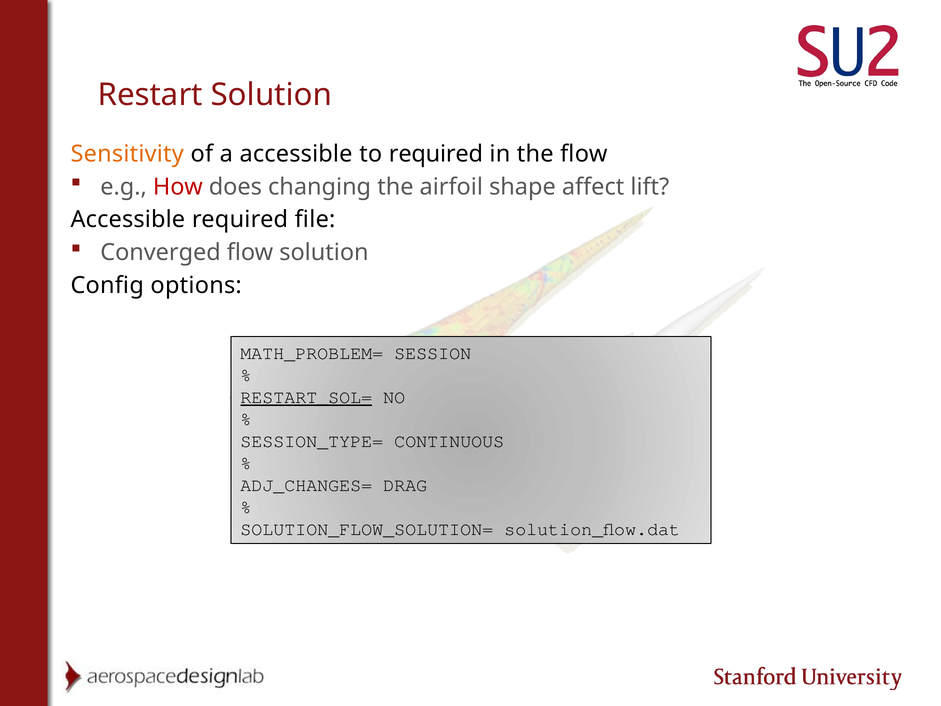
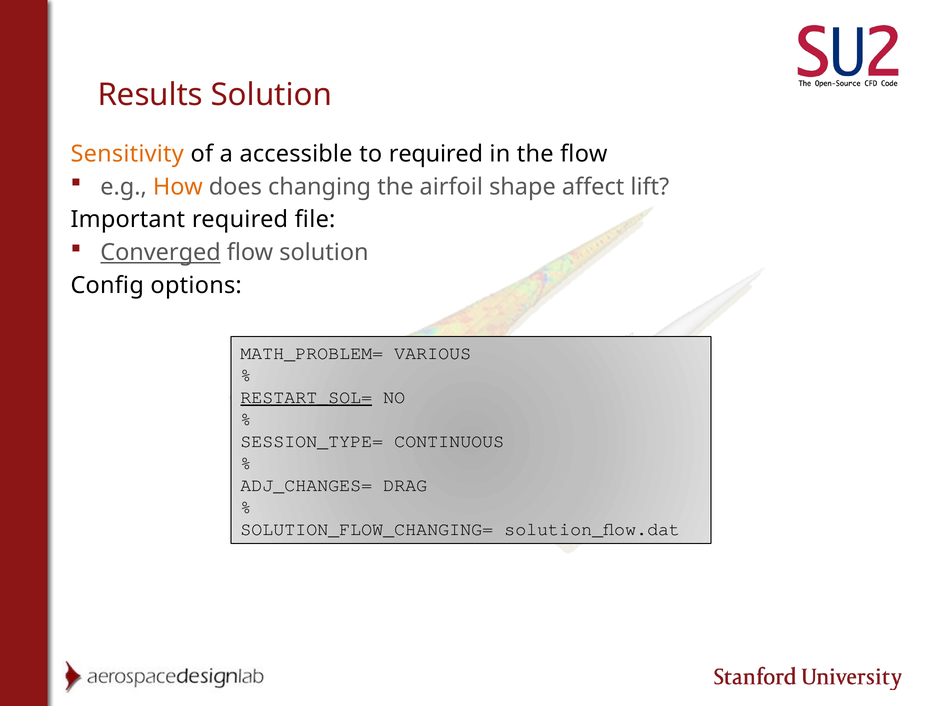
Restart: Restart -> Results (150, 95)
How colour: red -> orange (178, 187)
Accessible: Accessible -> Important (128, 220)
Converged underline: none -> present (161, 253)
SESSION: SESSION -> VARIOUS (433, 353)
SOLUTION_FLOW_SOLUTION=: SOLUTION_FLOW_SOLUTION= -> SOLUTION_FLOW_CHANGING= (367, 529)
